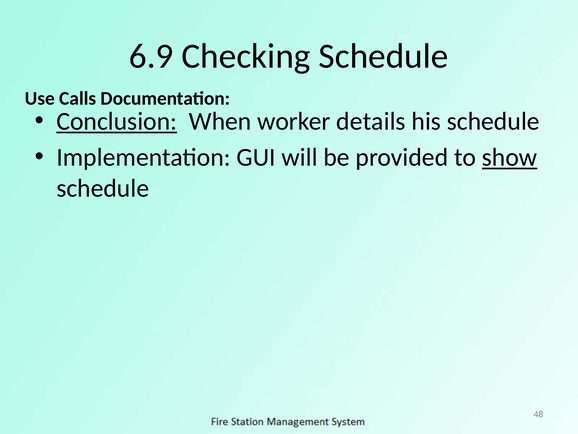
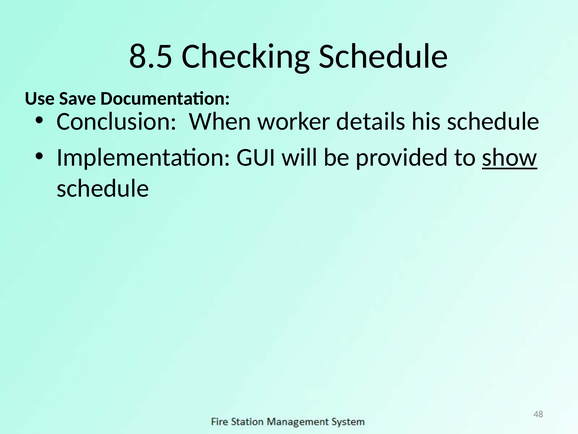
6.9: 6.9 -> 8.5 (151, 56)
Calls: Calls -> Save (78, 98)
Conclusion underline: present -> none (117, 121)
